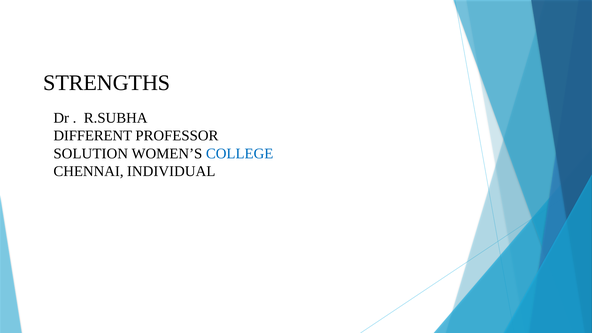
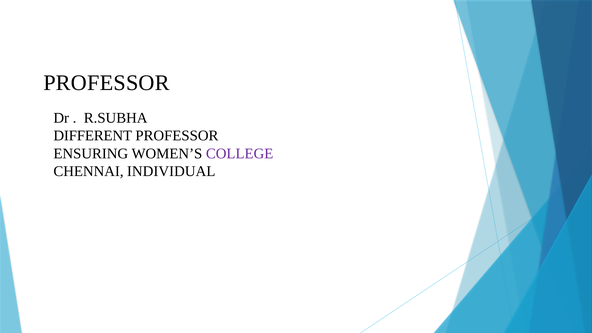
STRENGTHS: STRENGTHS -> PROFESSOR (107, 83)
SOLUTION: SOLUTION -> ENSURING (91, 153)
COLLEGE colour: blue -> purple (240, 153)
